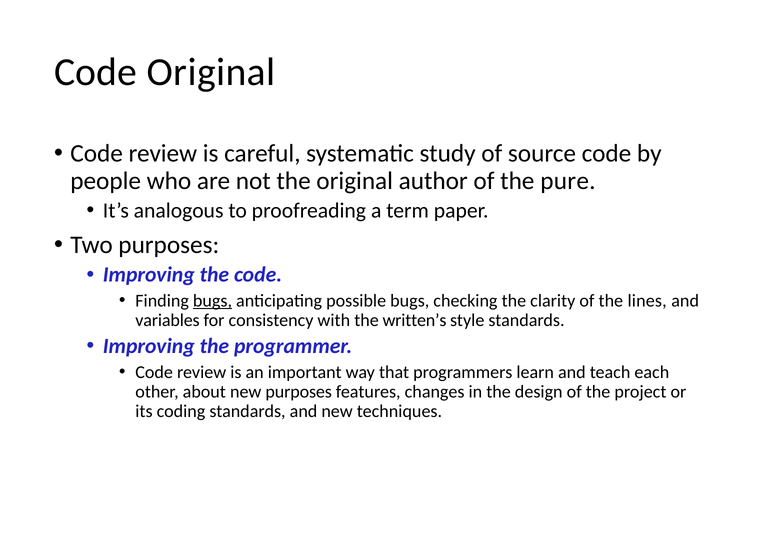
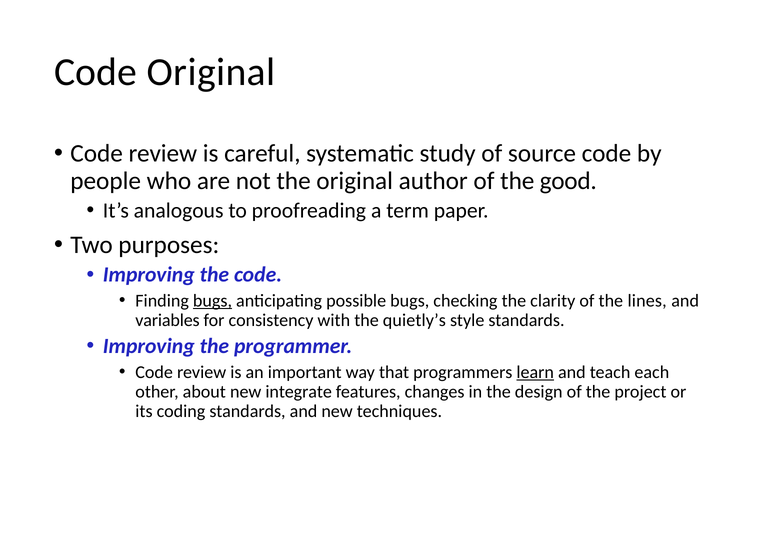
pure: pure -> good (568, 181)
written’s: written’s -> quietly’s (414, 320)
learn underline: none -> present (535, 372)
new purposes: purposes -> integrate (299, 392)
